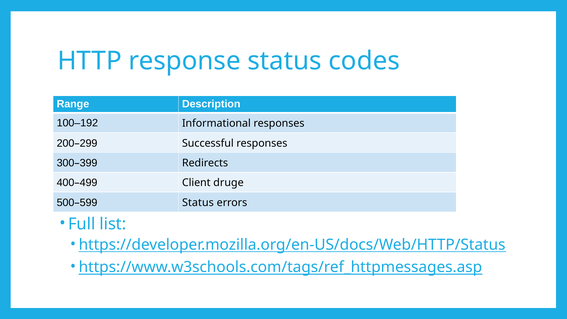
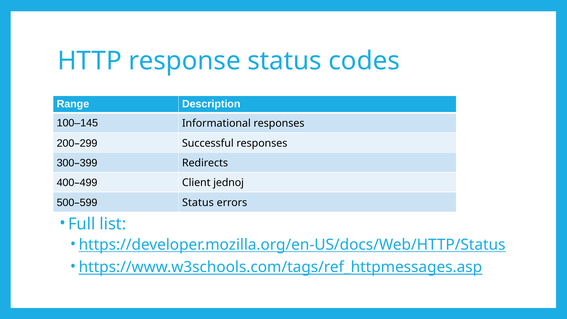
100–192: 100–192 -> 100–145 (77, 123)
druge: druge -> jednoj (229, 183)
